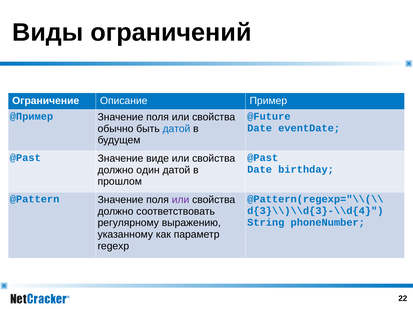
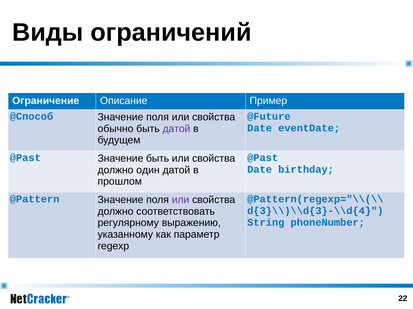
@Пример: @Пример -> @Способ (31, 117)
датой colour: blue -> purple (176, 129)
Значение виде: виде -> быть (158, 159)
